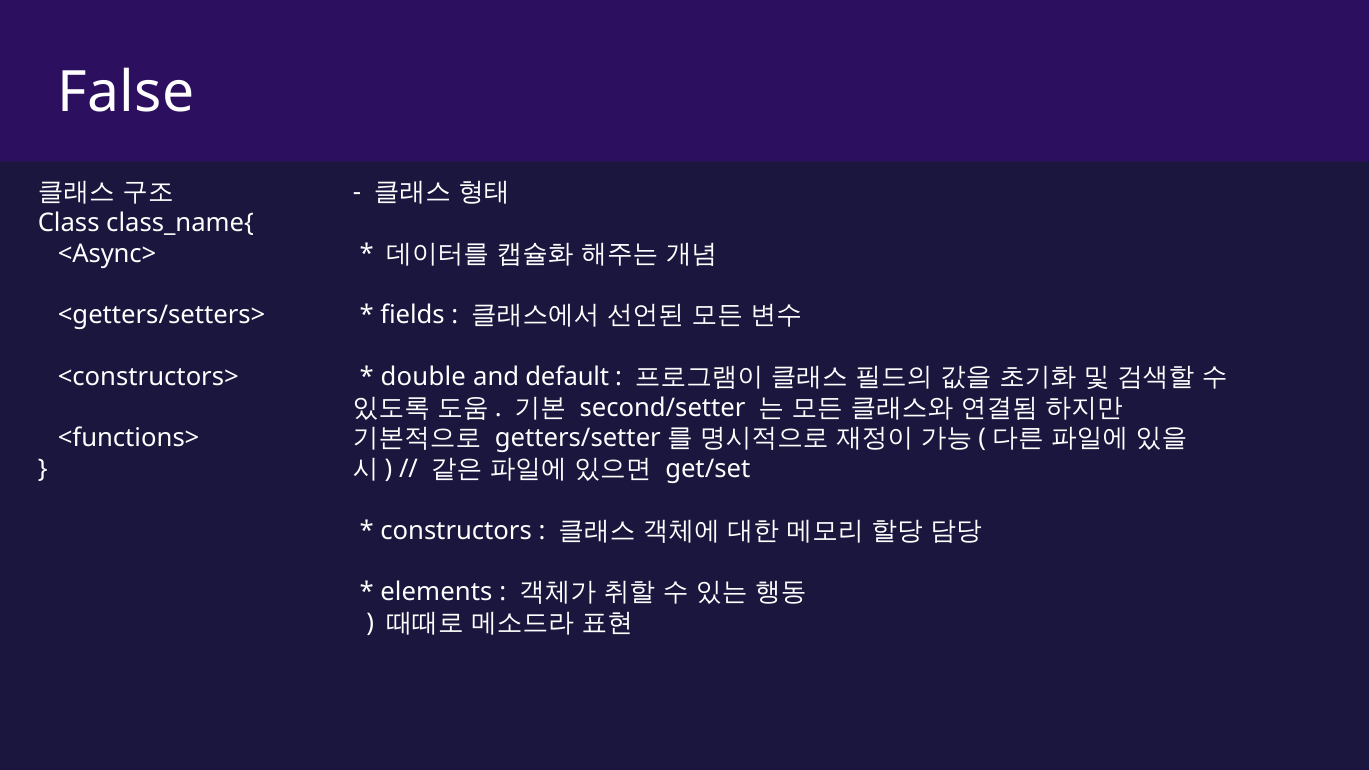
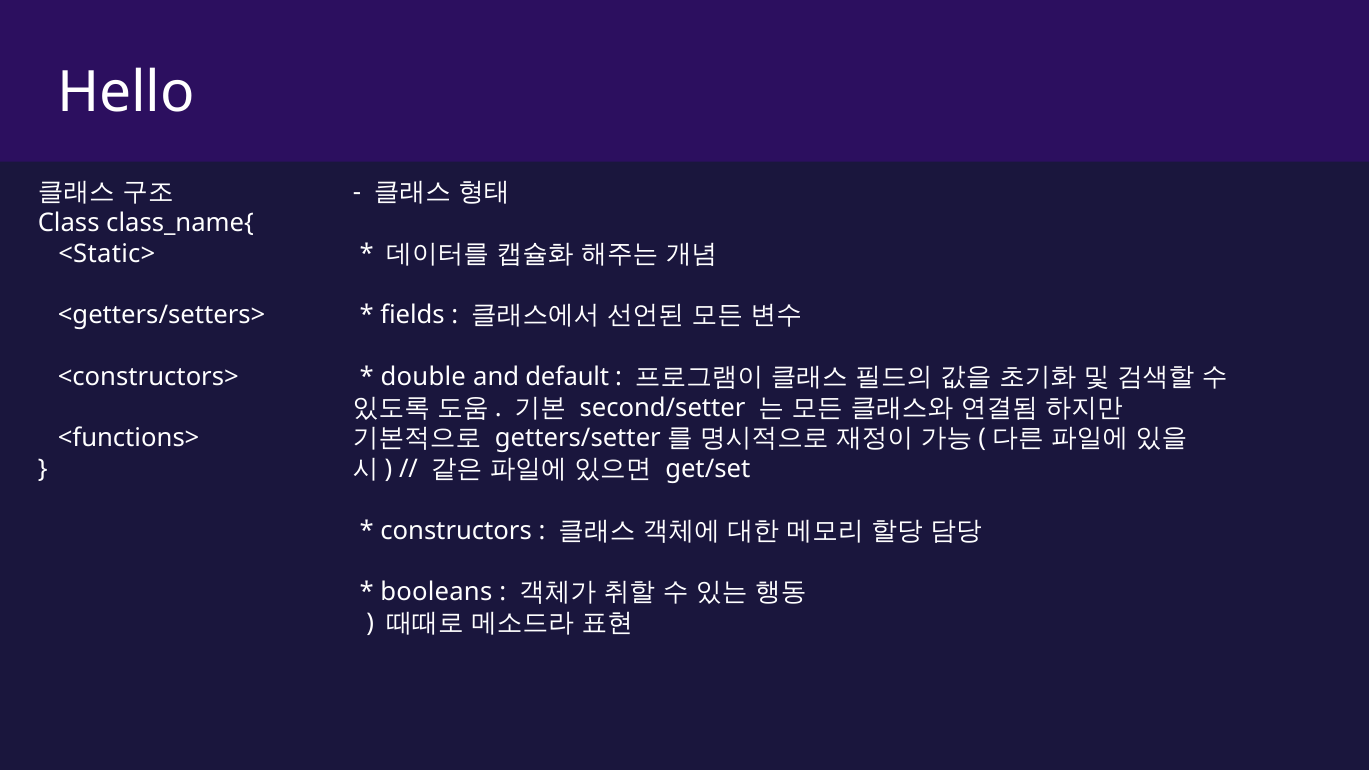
False: False -> Hello (126, 93)
<Async>: <Async> -> <Static> (107, 254)
elements: elements -> booleans (436, 592)
